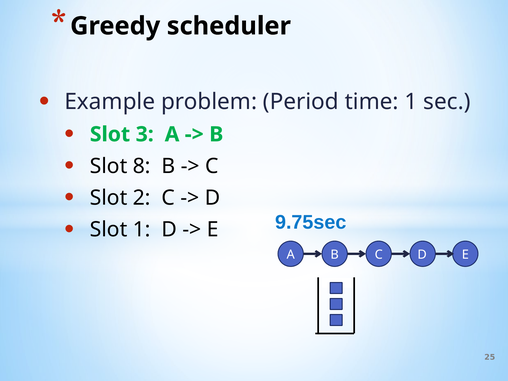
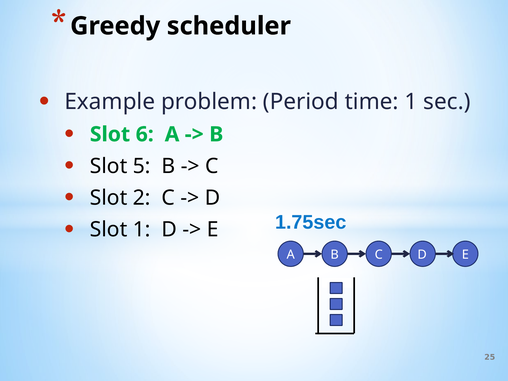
3: 3 -> 6 (145, 134)
8: 8 -> 5 (142, 166)
9.75sec: 9.75sec -> 1.75sec (311, 222)
